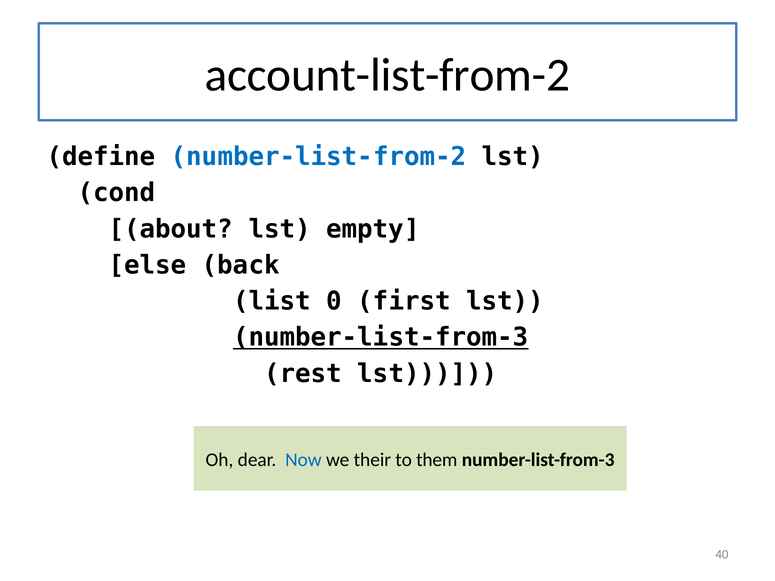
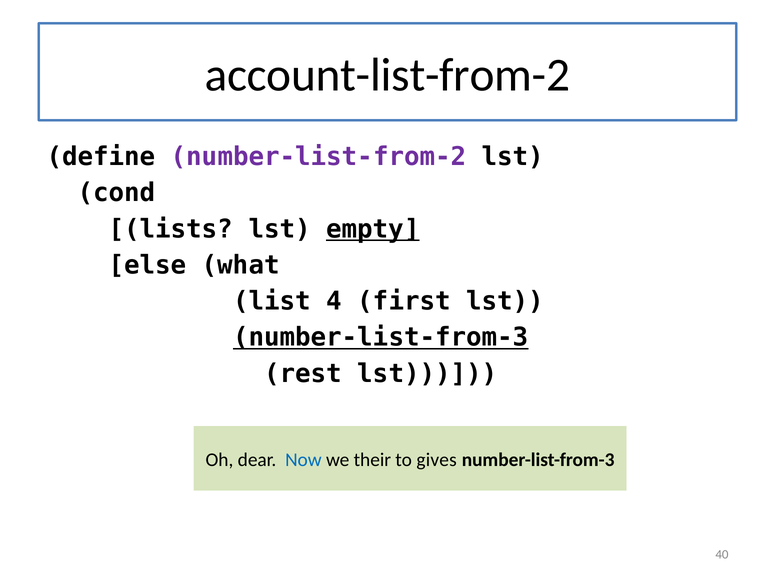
number-list-from-2 colour: blue -> purple (319, 157)
about: about -> lists (171, 229)
empty underline: none -> present (373, 229)
back: back -> what (241, 265)
0: 0 -> 4 (334, 301)
them: them -> gives (437, 460)
